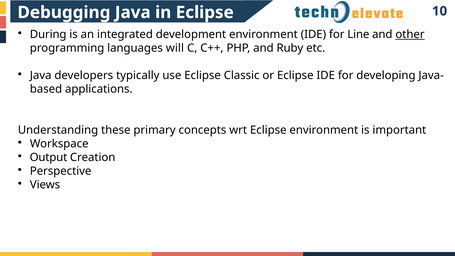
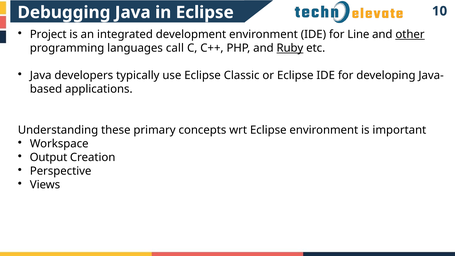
During: During -> Project (48, 34)
will: will -> call (175, 48)
Ruby underline: none -> present (290, 48)
